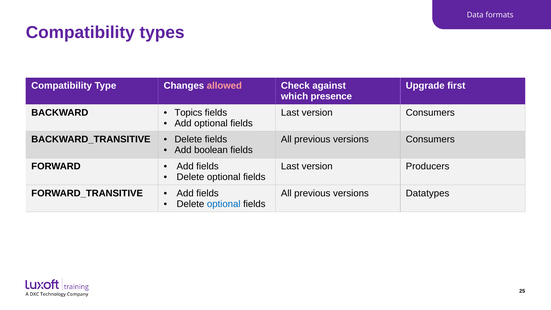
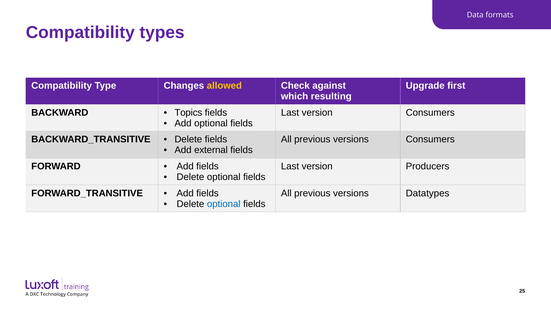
allowed colour: pink -> yellow (224, 86)
presence: presence -> resulting (331, 96)
boolean: boolean -> external (211, 150)
